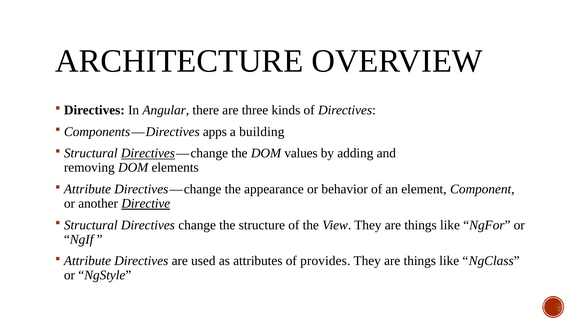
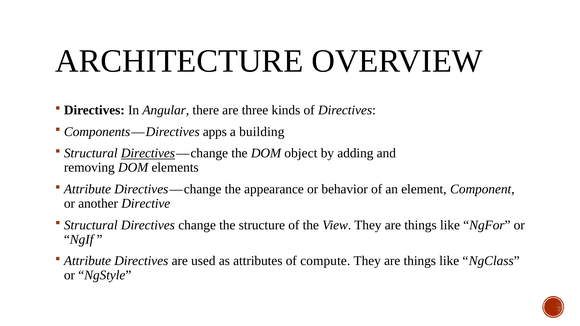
values: values -> object (301, 153)
Directive underline: present -> none (146, 204)
provides: provides -> compute (325, 261)
